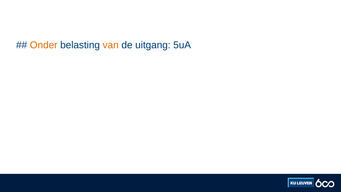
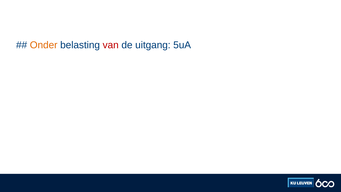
van colour: orange -> red (111, 45)
